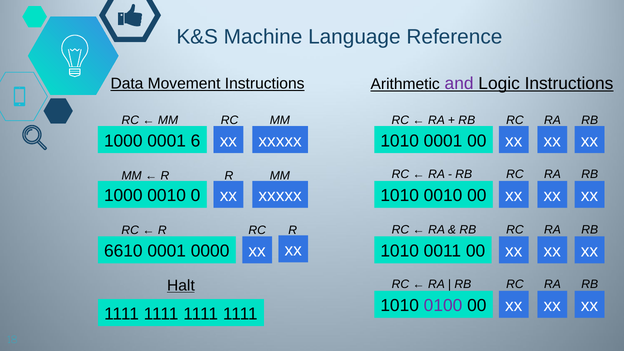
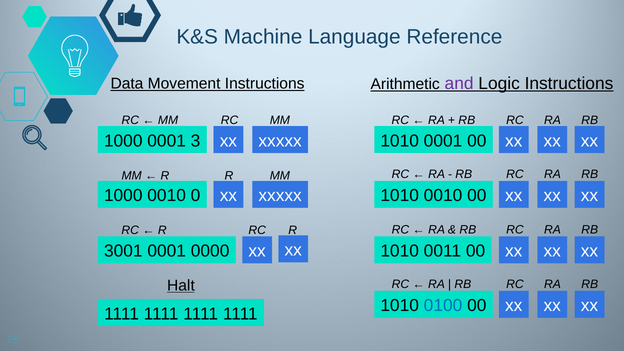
6: 6 -> 3 (196, 141)
6610: 6610 -> 3001 (123, 251)
0100 colour: purple -> blue (443, 306)
